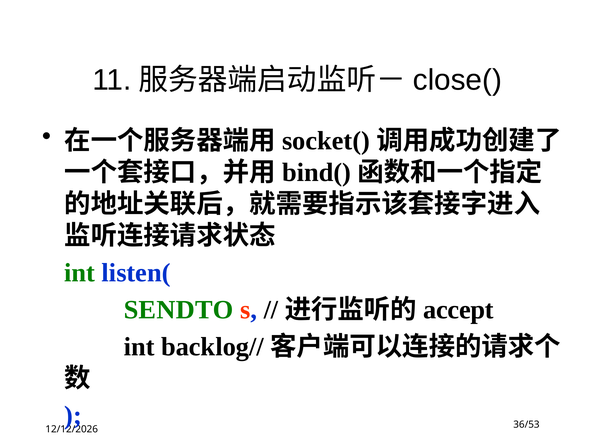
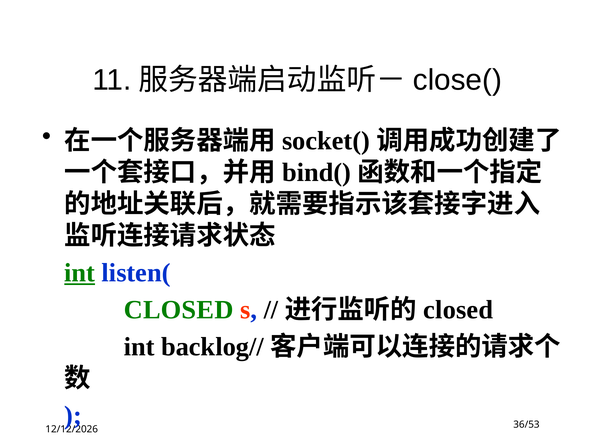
int underline: none -> present (80, 273)
SENDTO: SENDTO -> CLOSED (179, 309)
accept: accept -> closed (458, 309)
